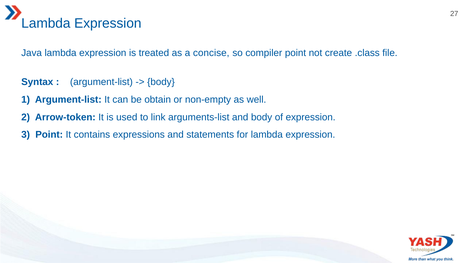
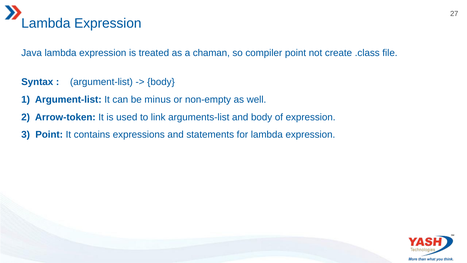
concise: concise -> chaman (211, 53)
obtain: obtain -> minus (158, 100)
